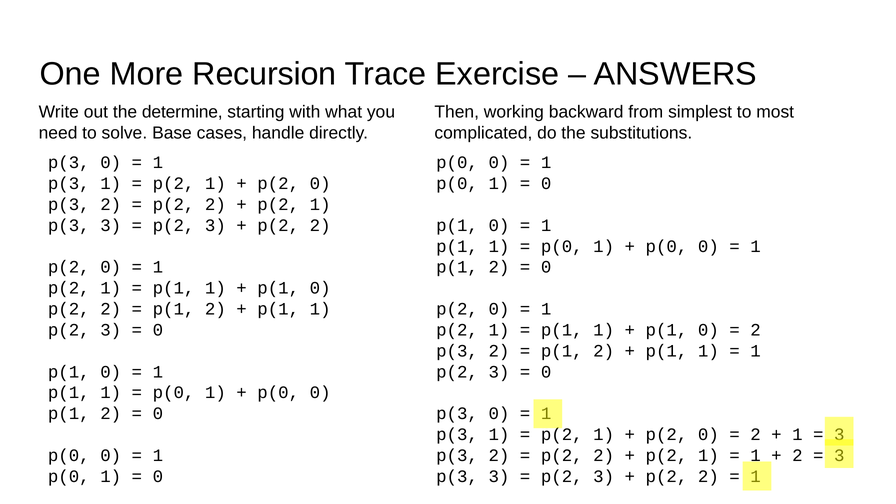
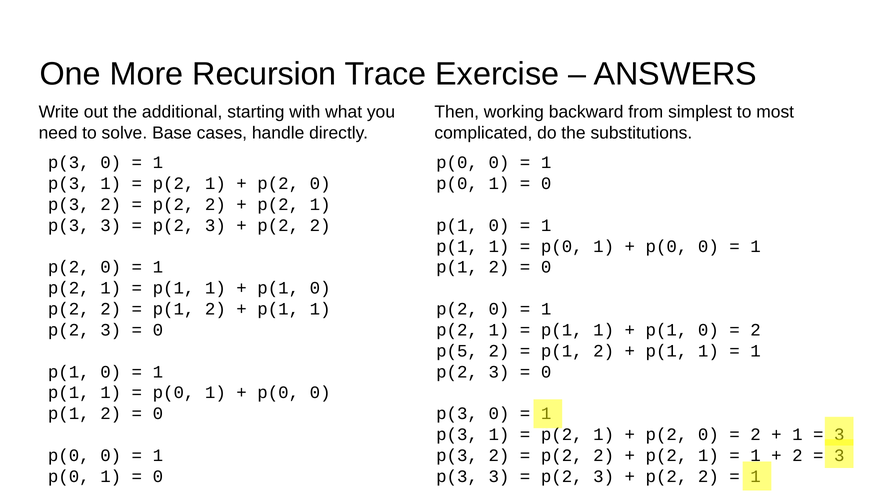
determine: determine -> additional (182, 112)
p(3: p(3 -> p(5 (457, 351)
